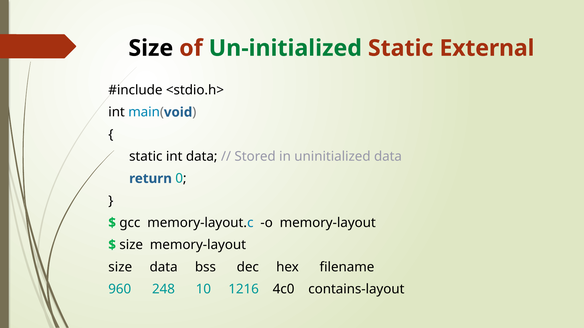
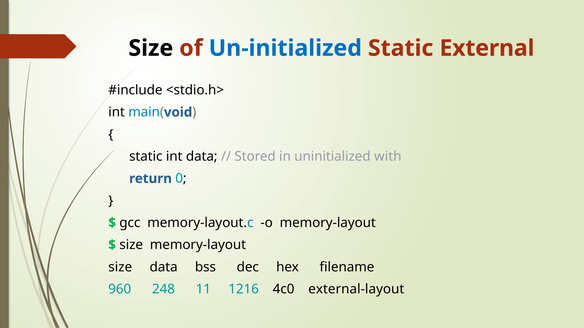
Un-initialized colour: green -> blue (285, 48)
uninitialized data: data -> with (388, 157)
10: 10 -> 11 (203, 290)
contains-layout: contains-layout -> external-layout (356, 290)
